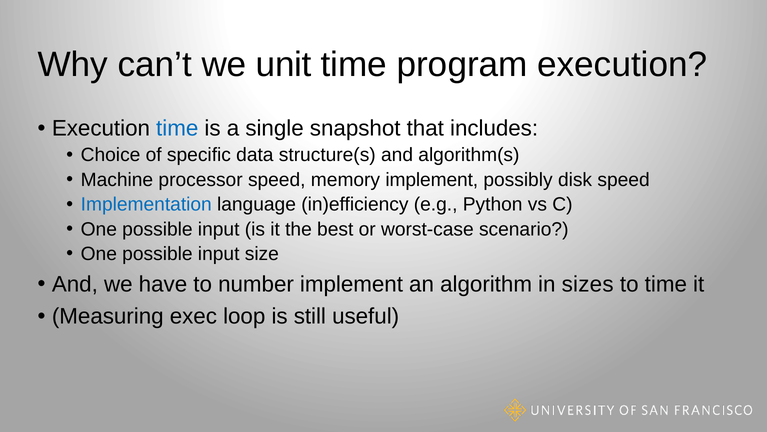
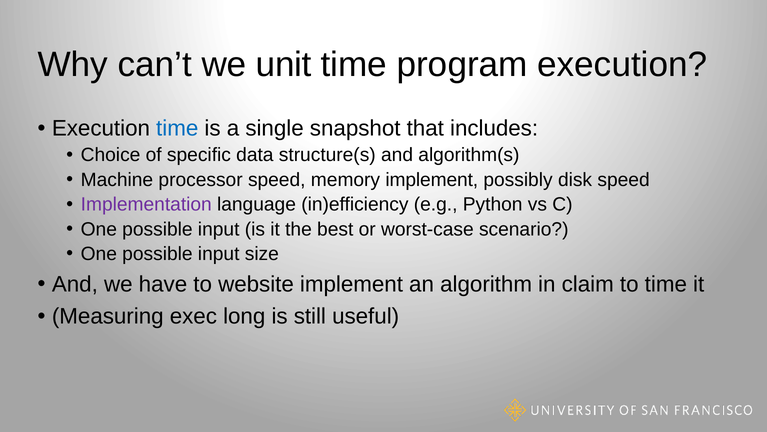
Implementation colour: blue -> purple (146, 204)
number: number -> website (256, 284)
sizes: sizes -> claim (588, 284)
loop: loop -> long (244, 316)
